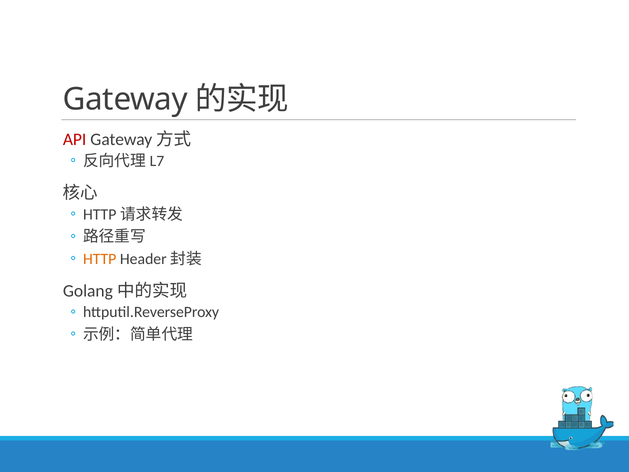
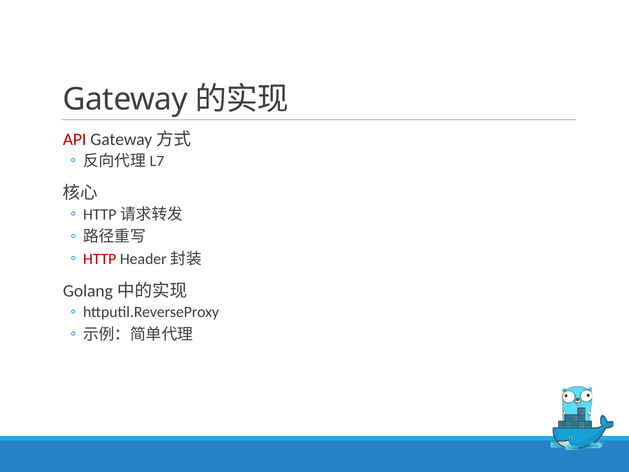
HTTP colour: orange -> red (100, 259)
